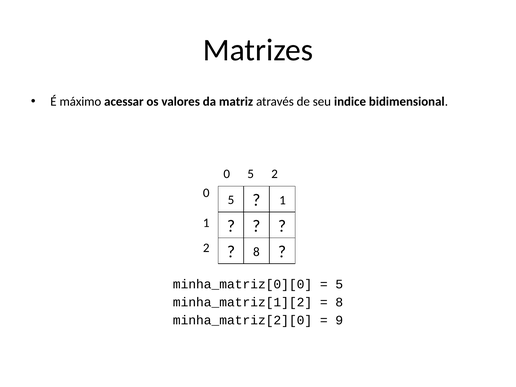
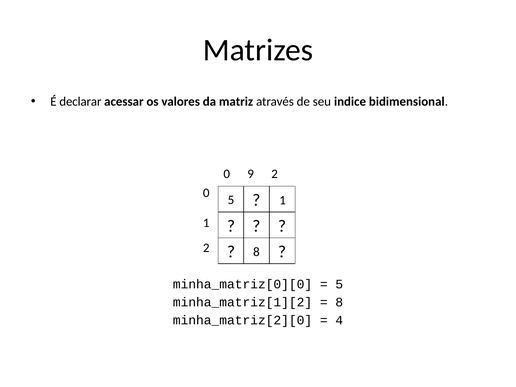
máximo: máximo -> declarar (80, 102)
0 5: 5 -> 9 (251, 174)
9: 9 -> 4 (339, 320)
